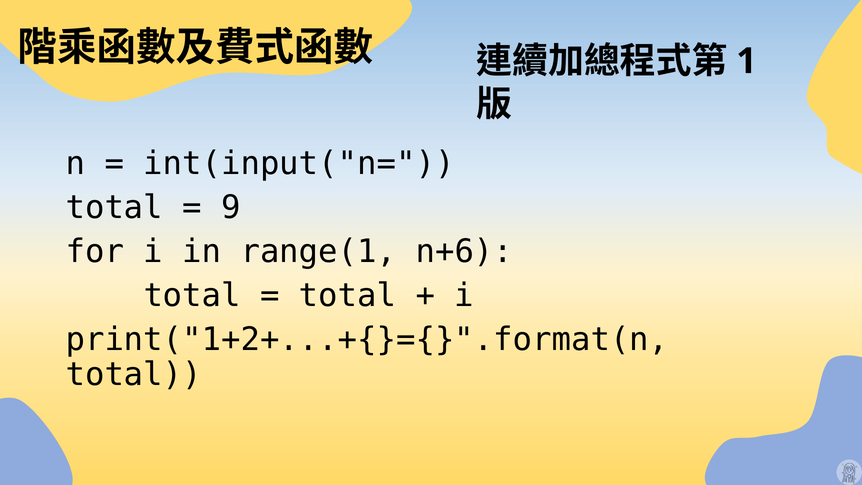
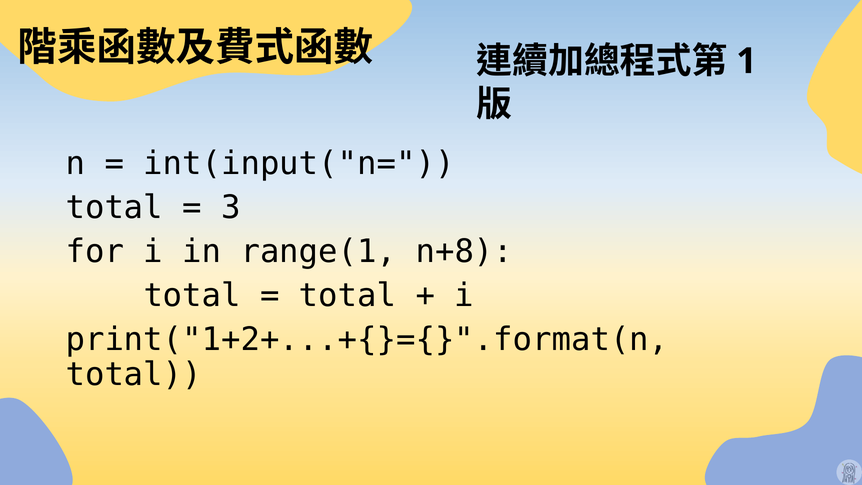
9: 9 -> 3 (231, 208)
n+6: n+6 -> n+8 (464, 252)
